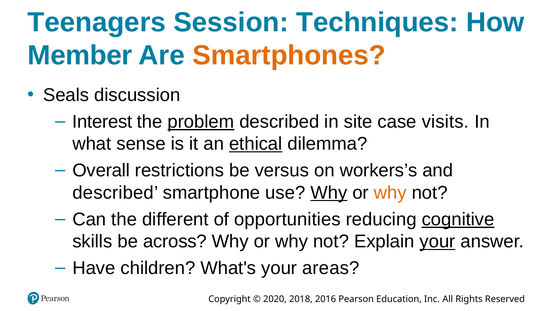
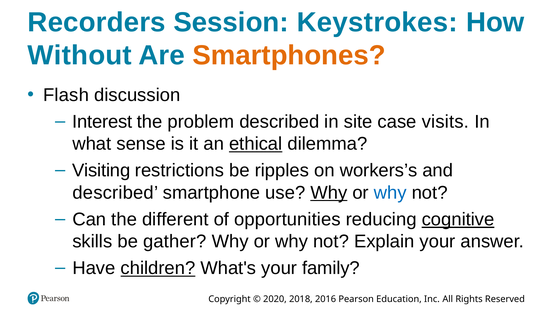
Teenagers: Teenagers -> Recorders (97, 22)
Techniques: Techniques -> Keystrokes (377, 22)
Member: Member -> Without (80, 56)
Seals: Seals -> Flash (66, 95)
problem underline: present -> none (201, 122)
Overall: Overall -> Visiting (101, 171)
versus: versus -> ripples (282, 171)
why colour: orange -> blue (390, 193)
across: across -> gather (175, 242)
your underline: present -> none (438, 242)
children underline: none -> present (158, 268)
areas: areas -> family (331, 268)
